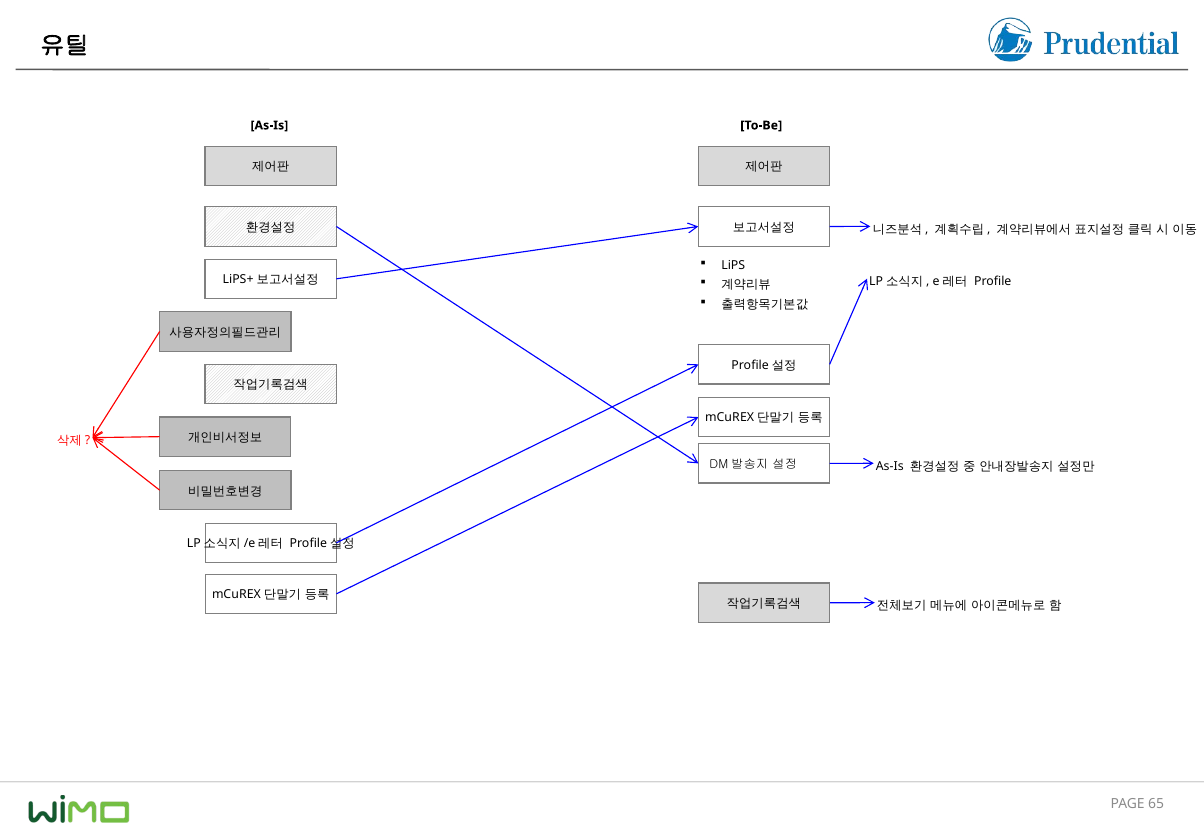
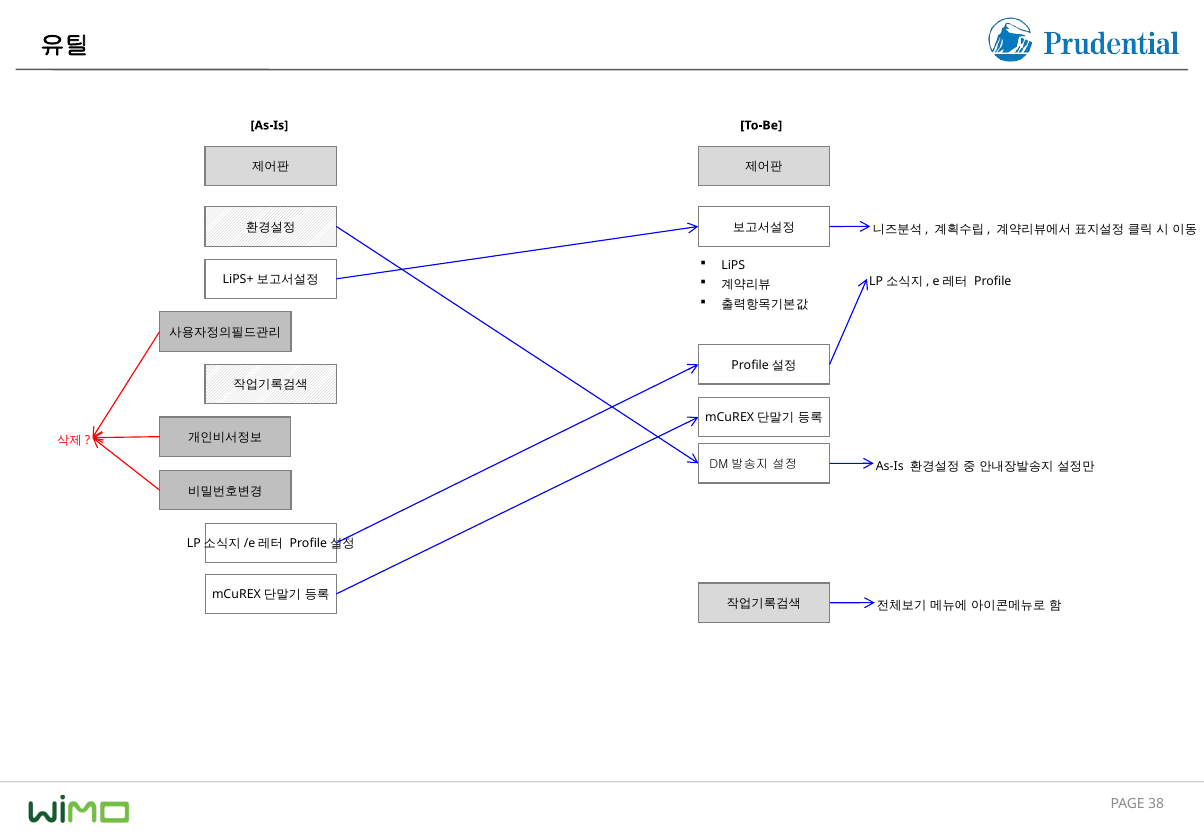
65: 65 -> 38 (1156, 803)
